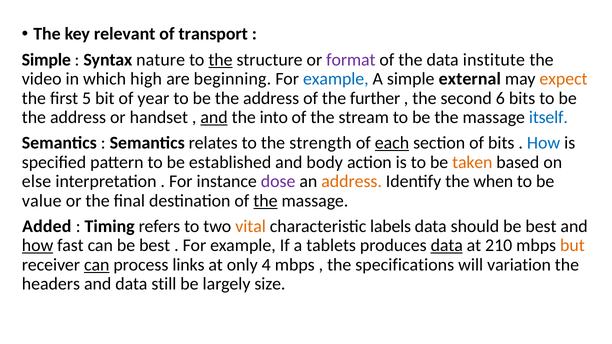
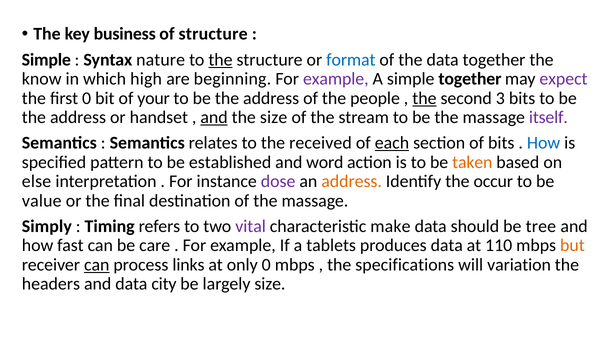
relevant: relevant -> business (125, 34)
of transport: transport -> structure (213, 34)
format colour: purple -> blue (351, 60)
data institute: institute -> together (494, 60)
video: video -> know (42, 79)
example colour: blue -> purple (336, 79)
simple external: external -> together (470, 79)
expect colour: orange -> purple (564, 79)
first 5: 5 -> 0 (87, 98)
year: year -> your (154, 98)
further: further -> people (375, 98)
the underline: none -> present (424, 98)
6: 6 -> 3 (500, 98)
the into: into -> size (274, 117)
itself colour: blue -> purple (548, 117)
strength: strength -> received (320, 143)
body: body -> word (325, 162)
when: when -> occur (493, 182)
the underline: present -> none (265, 201)
Added: Added -> Simply (47, 226)
vital colour: orange -> purple (251, 226)
labels: labels -> make (390, 226)
should be best: best -> tree (541, 226)
how underline: present -> none (38, 246)
can be best: best -> care (155, 246)
data underline: present -> none (447, 246)
210: 210 -> 110 (499, 246)
only 4: 4 -> 0 (266, 265)
still: still -> city (164, 284)
